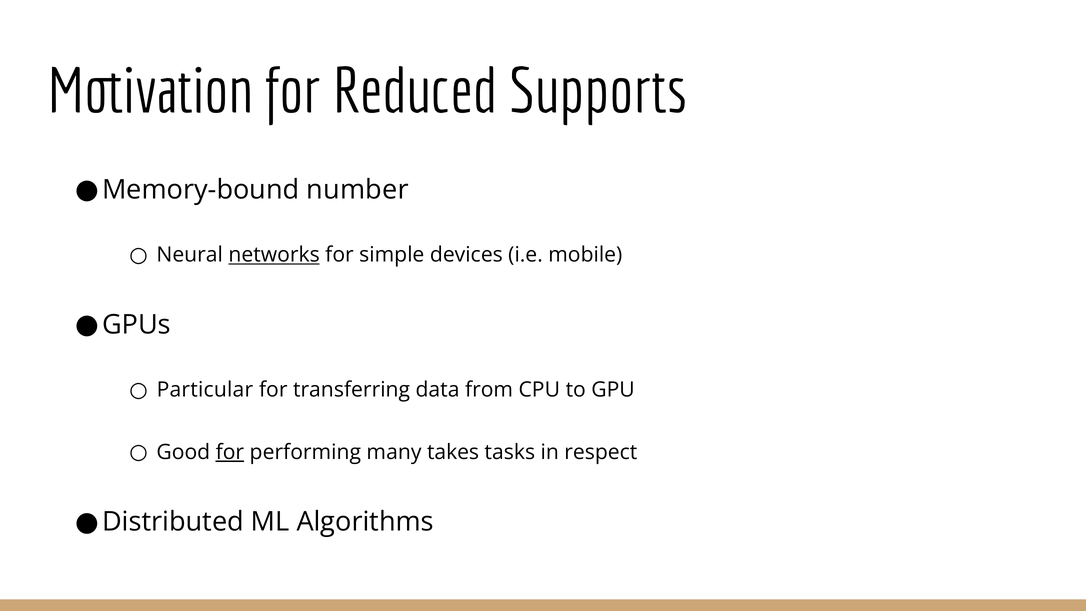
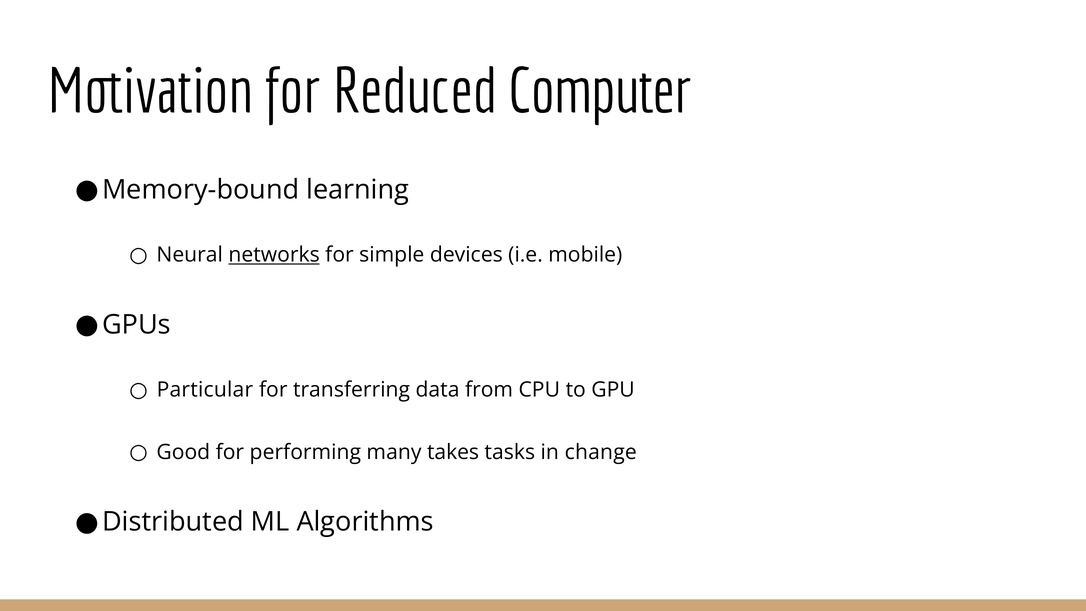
Supports: Supports -> Computer (600, 92)
number: number -> learning (358, 190)
for underline: present -> none (230, 452)
respect: respect -> change (601, 452)
